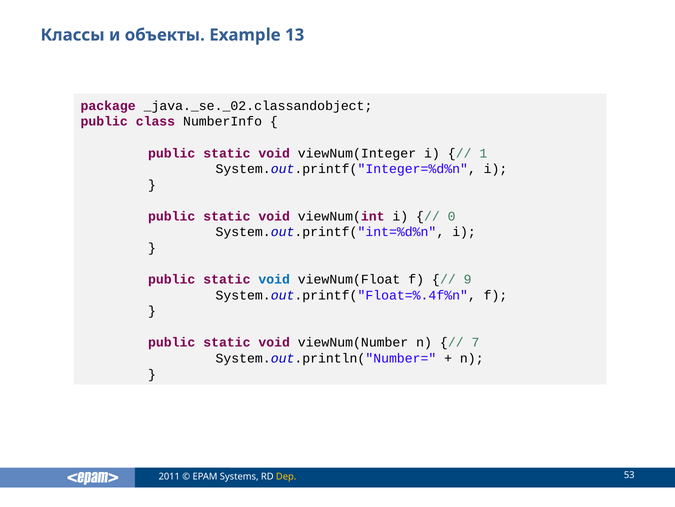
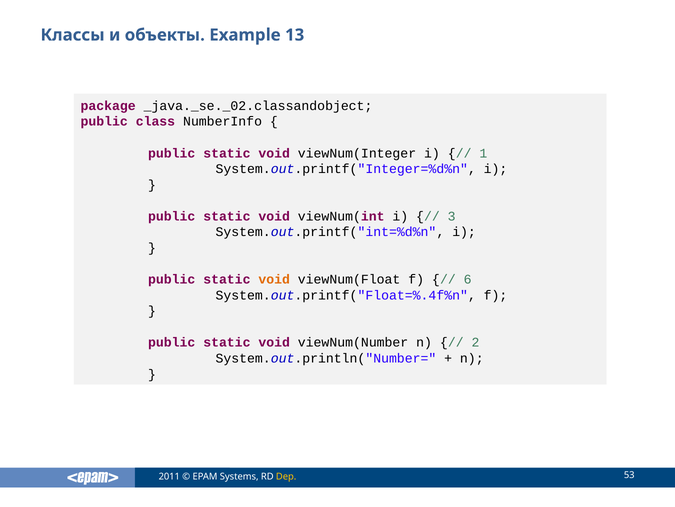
0: 0 -> 3 (452, 216)
void colour: blue -> orange (274, 279)
9: 9 -> 6 (468, 279)
7: 7 -> 2 (475, 342)
